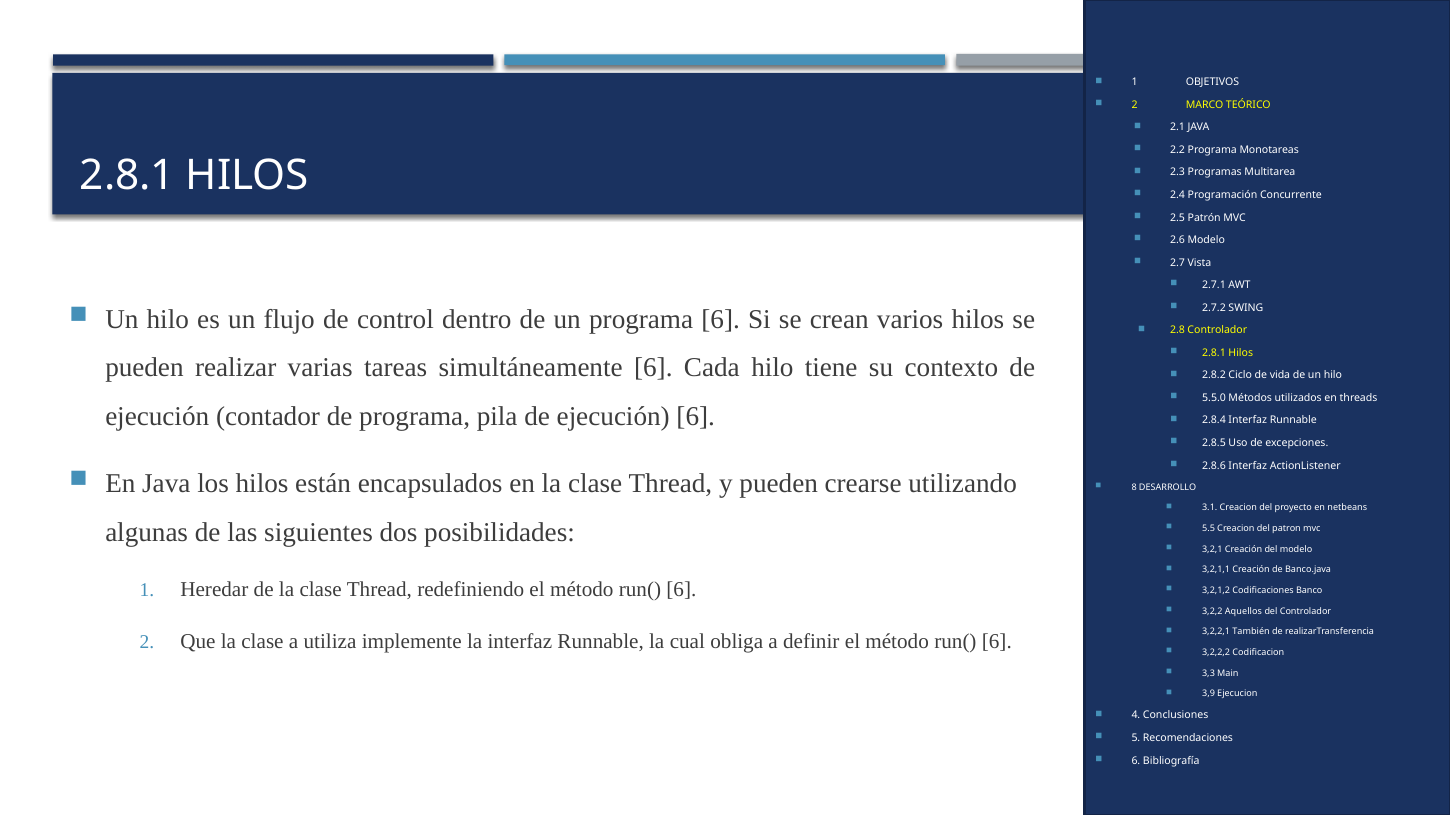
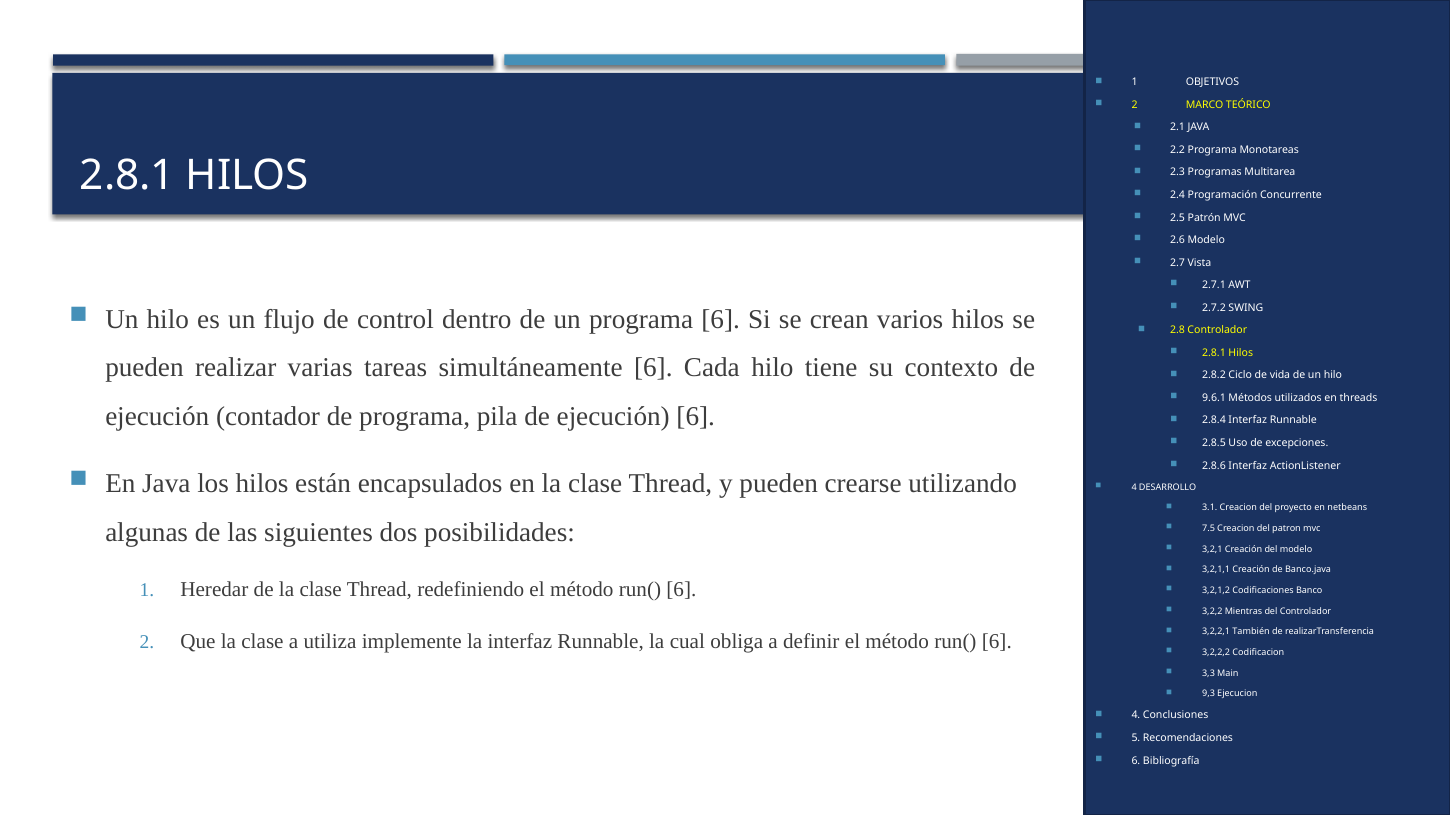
5.5.0: 5.5.0 -> 9.6.1 (1214, 398)
8: 8 -> 4 (1134, 487)
5.5: 5.5 -> 7.5 (1209, 529)
Aquellos: Aquellos -> Mientras (1244, 611)
3,9: 3,9 -> 9,3 (1209, 694)
